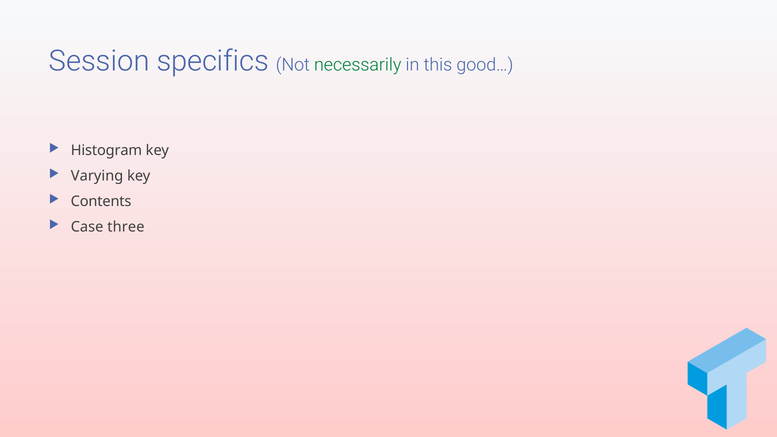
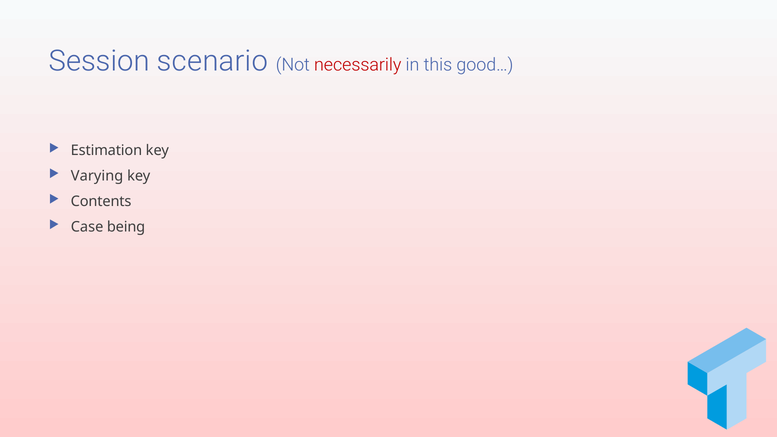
specifics: specifics -> scenario (213, 61)
necessarily colour: green -> red (358, 65)
Histogram: Histogram -> Estimation (106, 150)
three: three -> being (126, 227)
